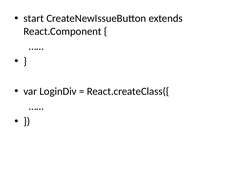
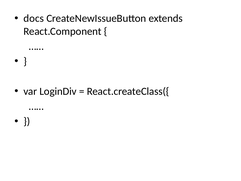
start: start -> docs (34, 18)
